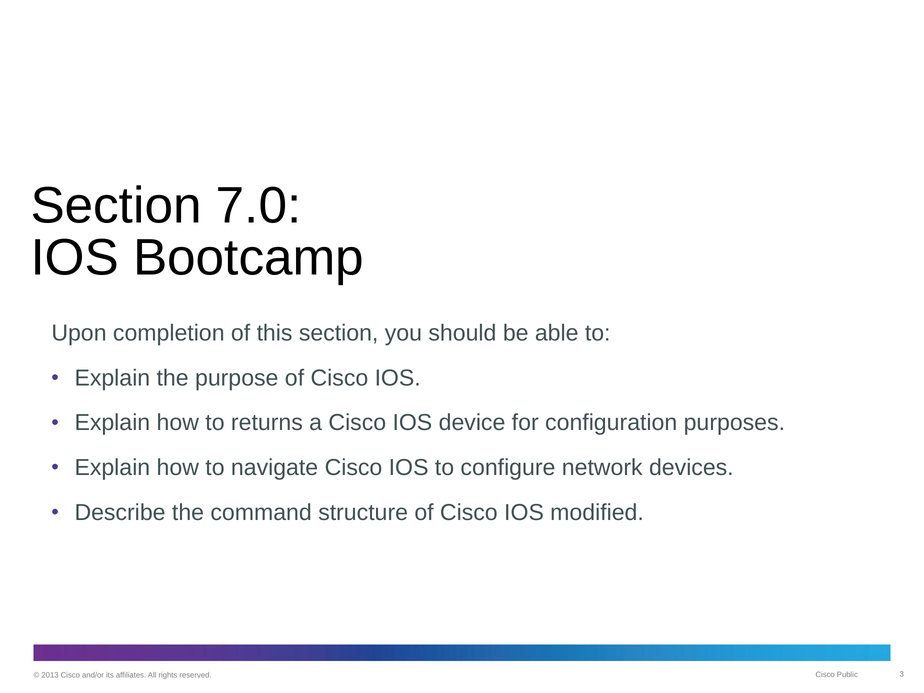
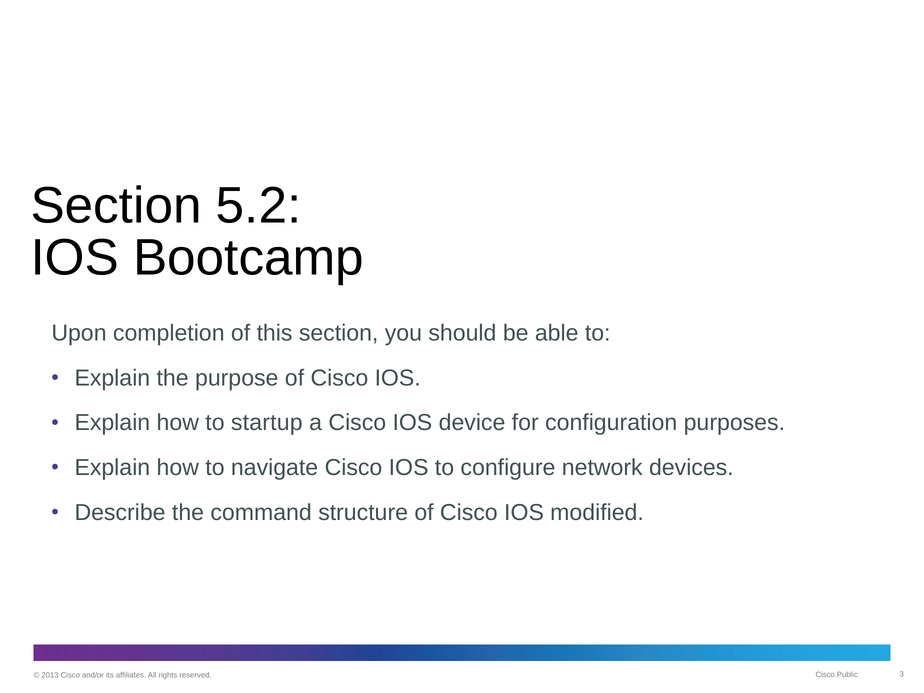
7.0: 7.0 -> 5.2 (259, 206)
returns: returns -> startup (267, 423)
